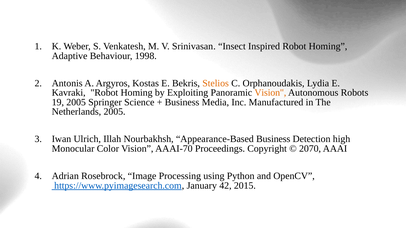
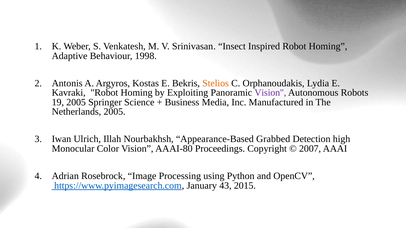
Vision colour: orange -> purple (270, 93)
Appearance-Based Business: Business -> Grabbed (273, 139)
AAAI-70: AAAI-70 -> AAAI-80 (174, 149)
2070: 2070 -> 2007 (310, 149)
42: 42 -> 43 (225, 186)
